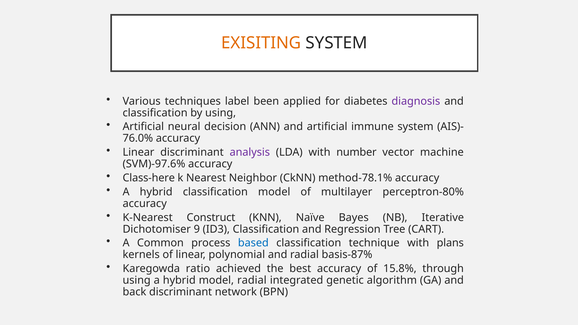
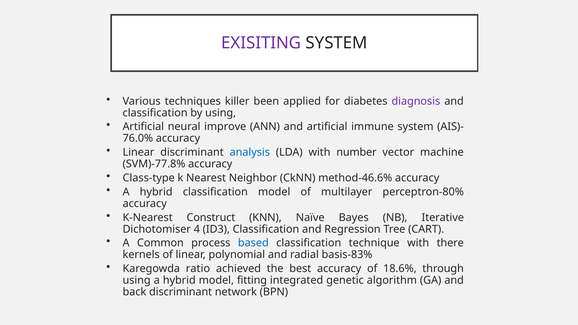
EXISITING colour: orange -> purple (261, 43)
label: label -> killer (237, 101)
decision: decision -> improve (225, 127)
analysis colour: purple -> blue (250, 152)
SVM)-97.6%: SVM)-97.6% -> SVM)-77.8% (154, 164)
Class-here: Class-here -> Class-type (149, 178)
method-78.1%: method-78.1% -> method-46.6% (355, 178)
9: 9 -> 4 (197, 229)
plans: plans -> there (450, 243)
basis-87%: basis-87% -> basis-83% (347, 255)
15.8%: 15.8% -> 18.6% (400, 269)
model radial: radial -> fitting (252, 280)
